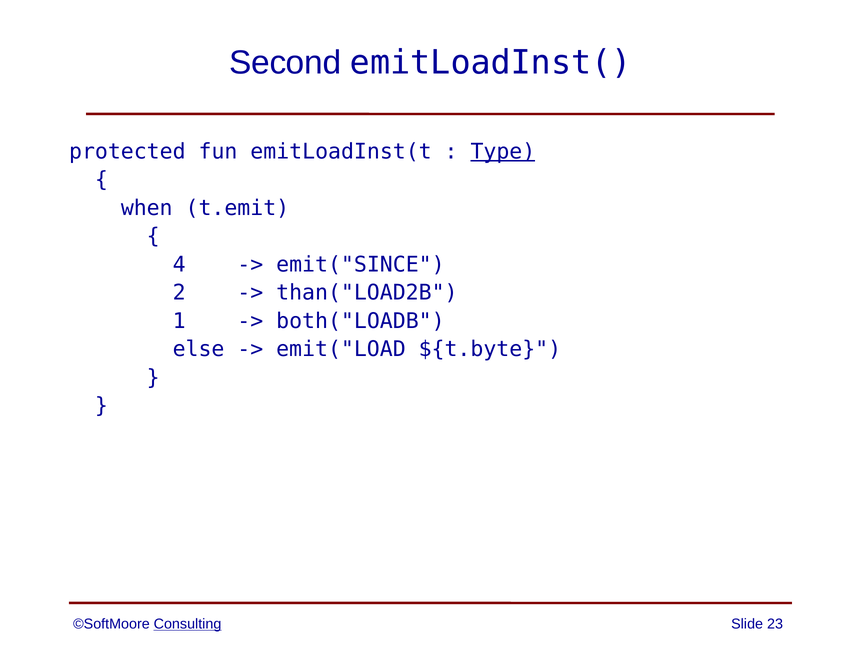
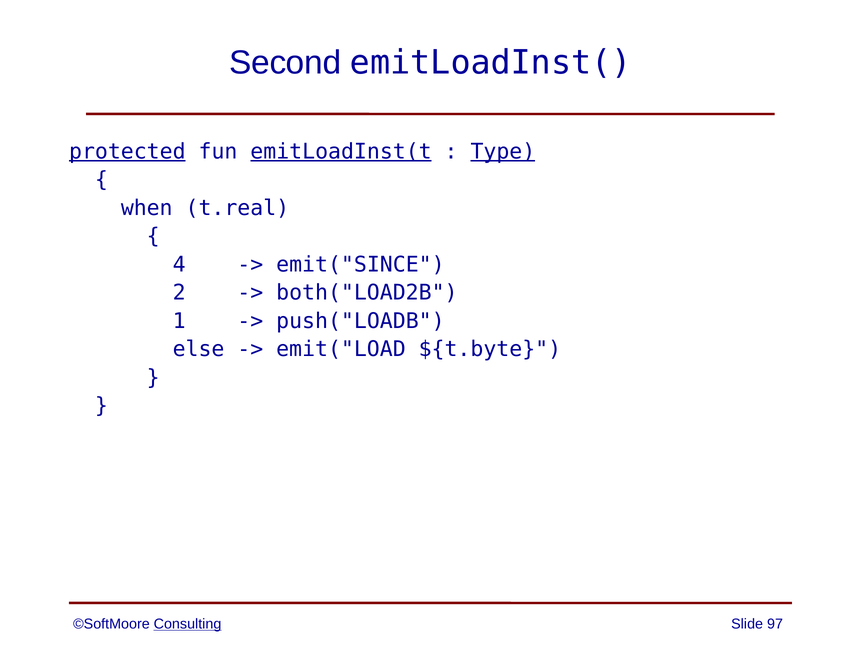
protected underline: none -> present (127, 151)
emitLoadInst(t underline: none -> present (341, 151)
t.emit: t.emit -> t.real (237, 208)
than("LOAD2B: than("LOAD2B -> both("LOAD2B (367, 293)
both("LOADB: both("LOADB -> push("LOADB (360, 321)
23: 23 -> 97 (775, 624)
